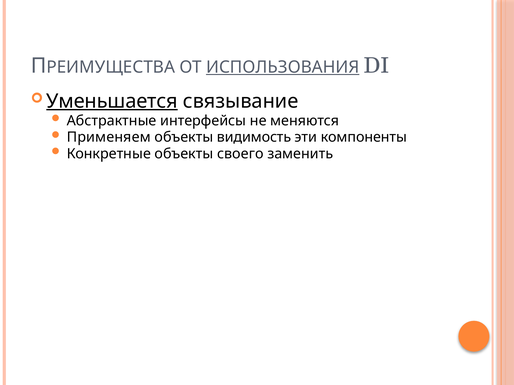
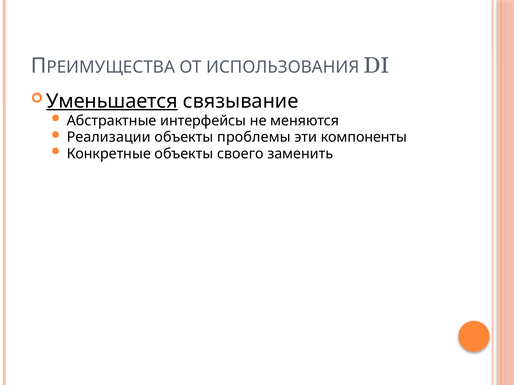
ИСПОЛЬЗОВАНИЯ underline: present -> none (283, 67)
Применяем: Применяем -> Реализации (109, 137)
видимость: видимость -> проблемы (254, 137)
